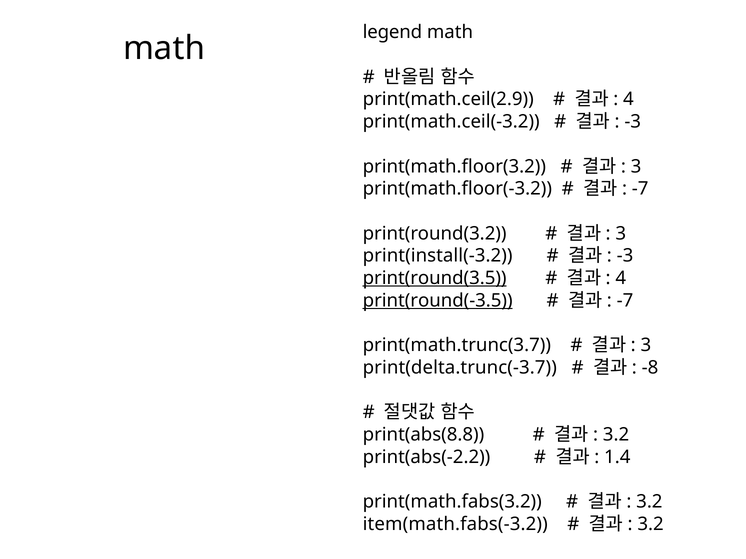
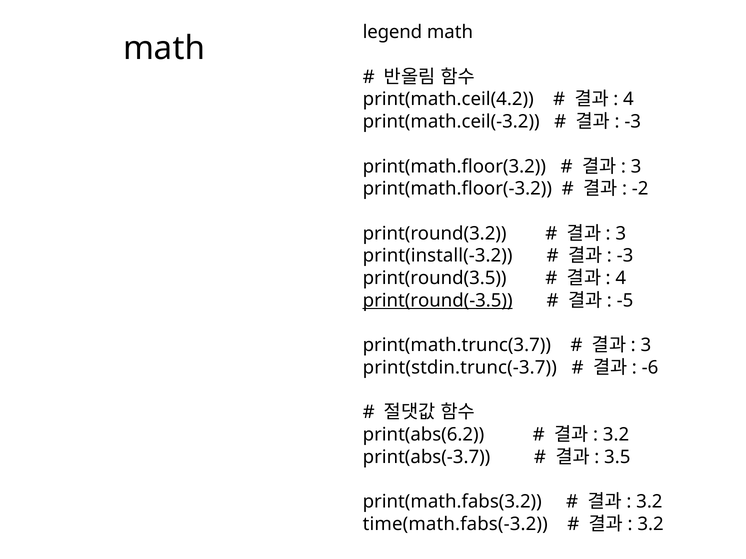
print(math.ceil(2.9: print(math.ceil(2.9 -> print(math.ceil(4.2 (448, 99)
-7: -7 -> -2 (640, 189)
print(round(3.5 underline: present -> none (435, 278)
-7: -7 -> -5 (625, 301)
print(delta.trunc(-3.7: print(delta.trunc(-3.7 -> print(stdin.trunc(-3.7 (460, 368)
-8: -8 -> -6 (650, 368)
print(abs(8.8: print(abs(8.8 -> print(abs(6.2 (423, 435)
print(abs(-2.2: print(abs(-2.2 -> print(abs(-3.7 (427, 457)
1.4: 1.4 -> 3.5 (617, 457)
item(math.fabs(-3.2: item(math.fabs(-3.2 -> time(math.fabs(-3.2 (455, 525)
